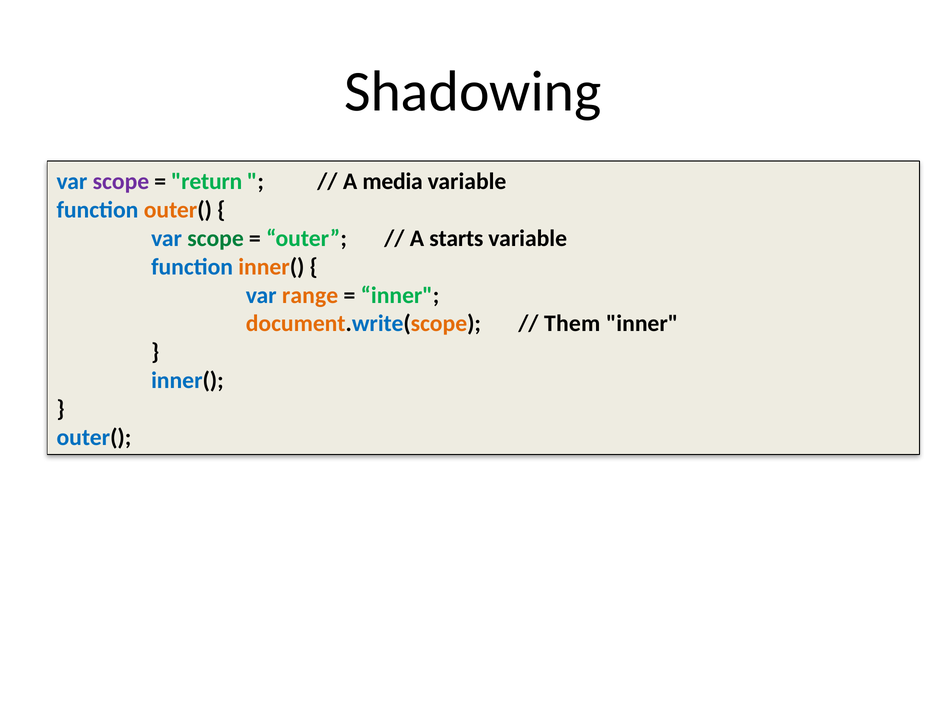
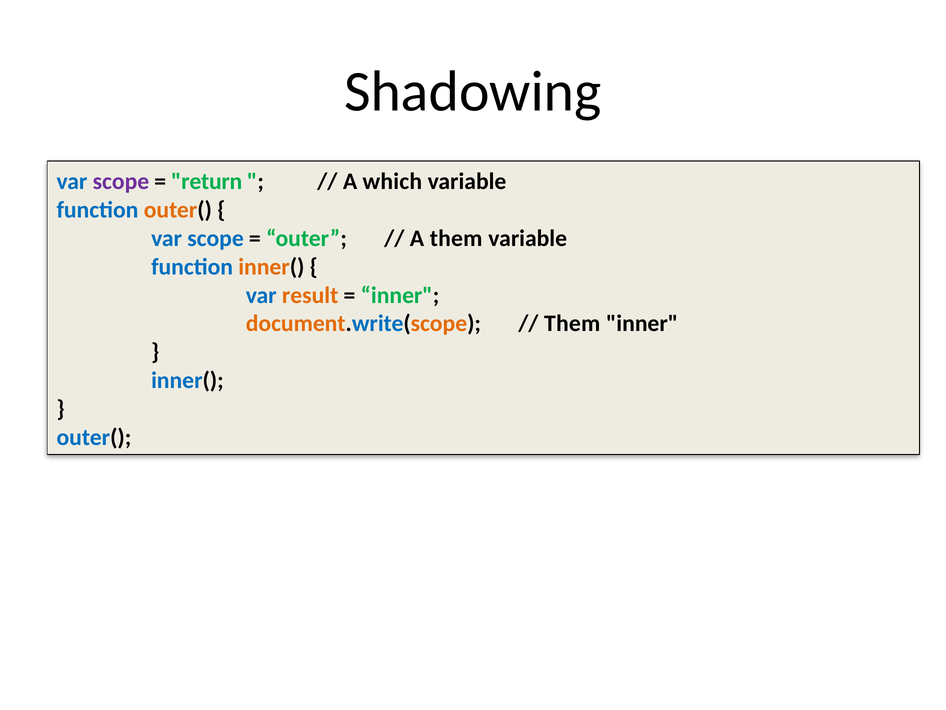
media: media -> which (392, 182)
scope colour: green -> blue (216, 238)
A starts: starts -> them (456, 238)
range: range -> result (310, 295)
